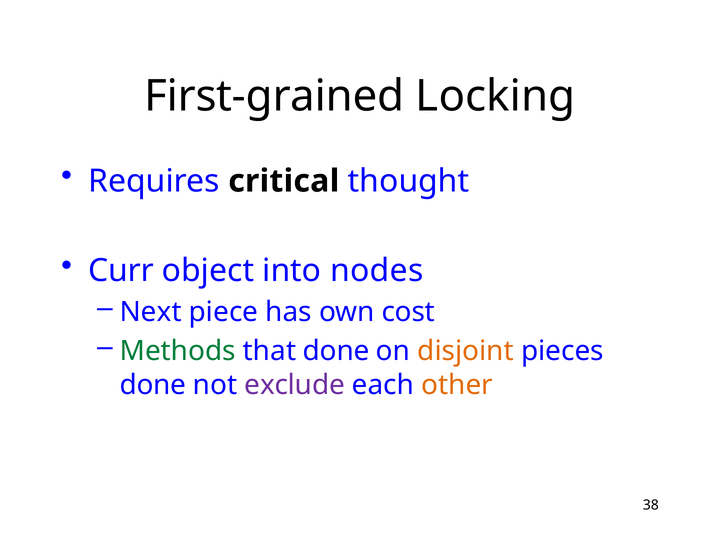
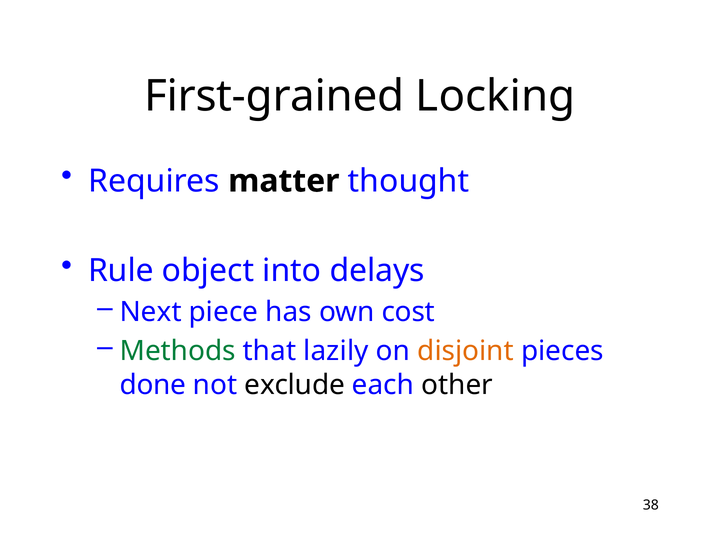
critical: critical -> matter (284, 181)
Curr: Curr -> Rule (121, 271)
nodes: nodes -> delays (377, 271)
that done: done -> lazily (336, 351)
exclude colour: purple -> black (295, 385)
other colour: orange -> black (457, 385)
